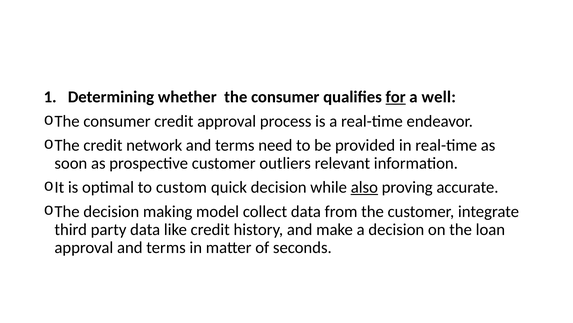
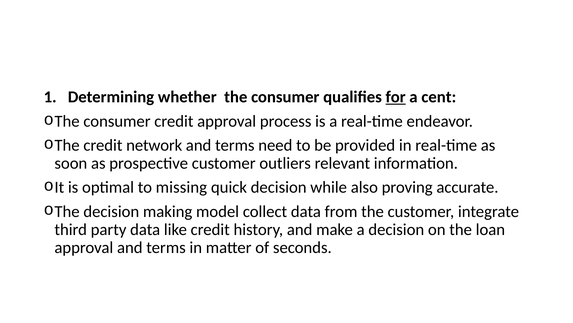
well: well -> cent (439, 97)
custom: custom -> missing (181, 187)
also underline: present -> none (364, 187)
